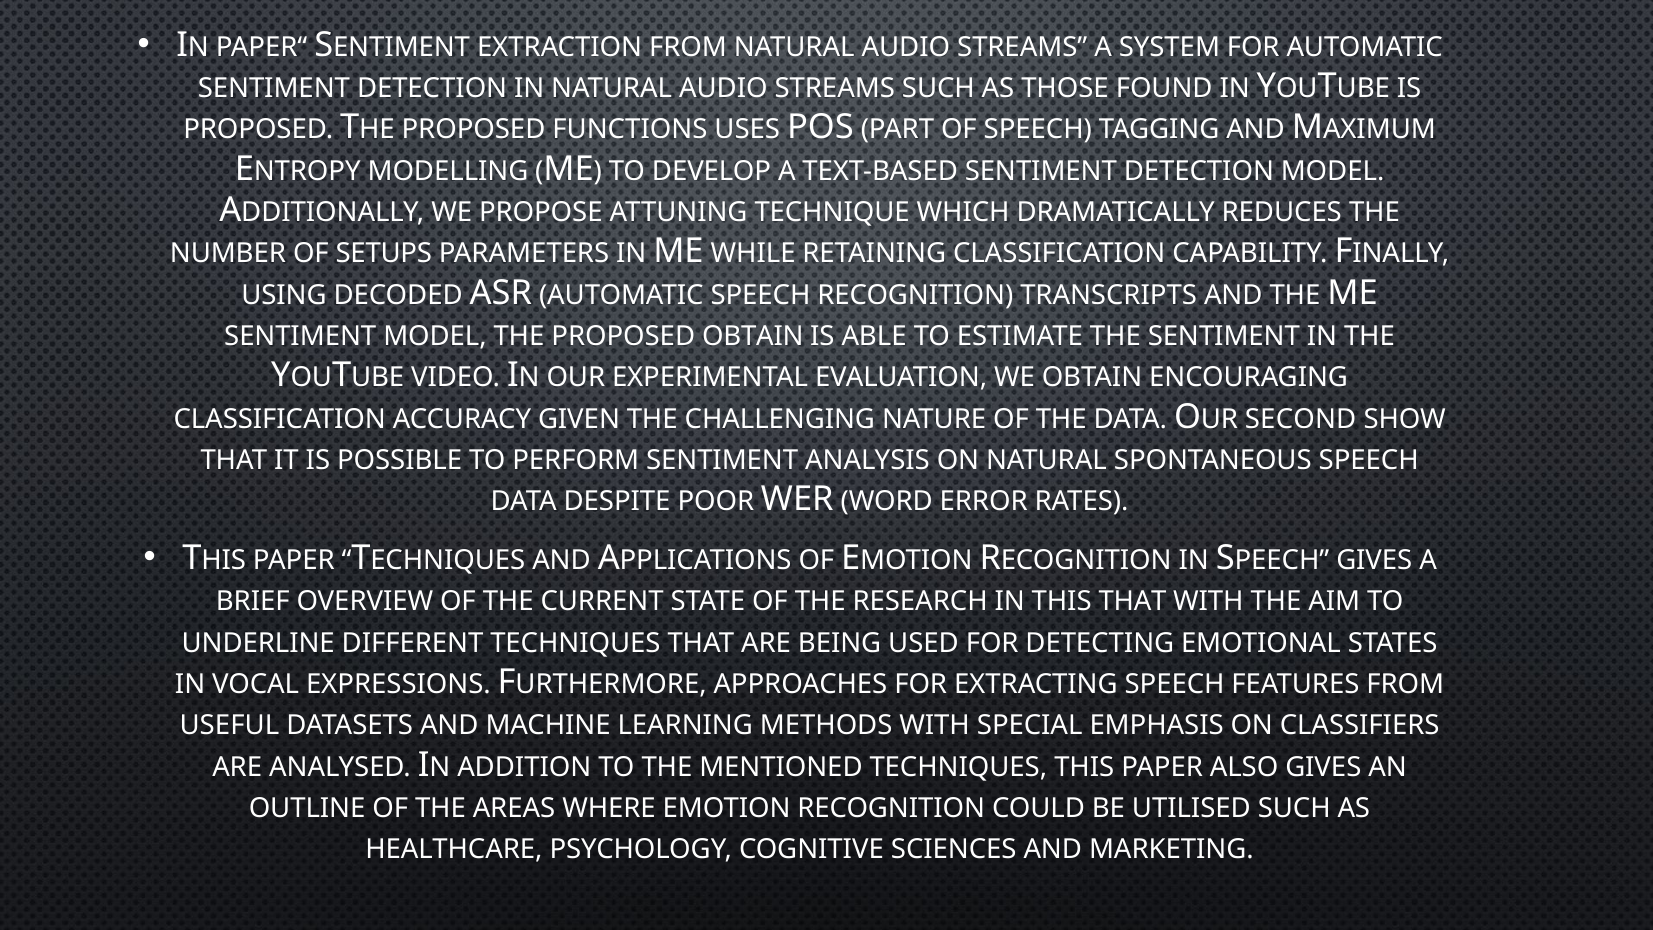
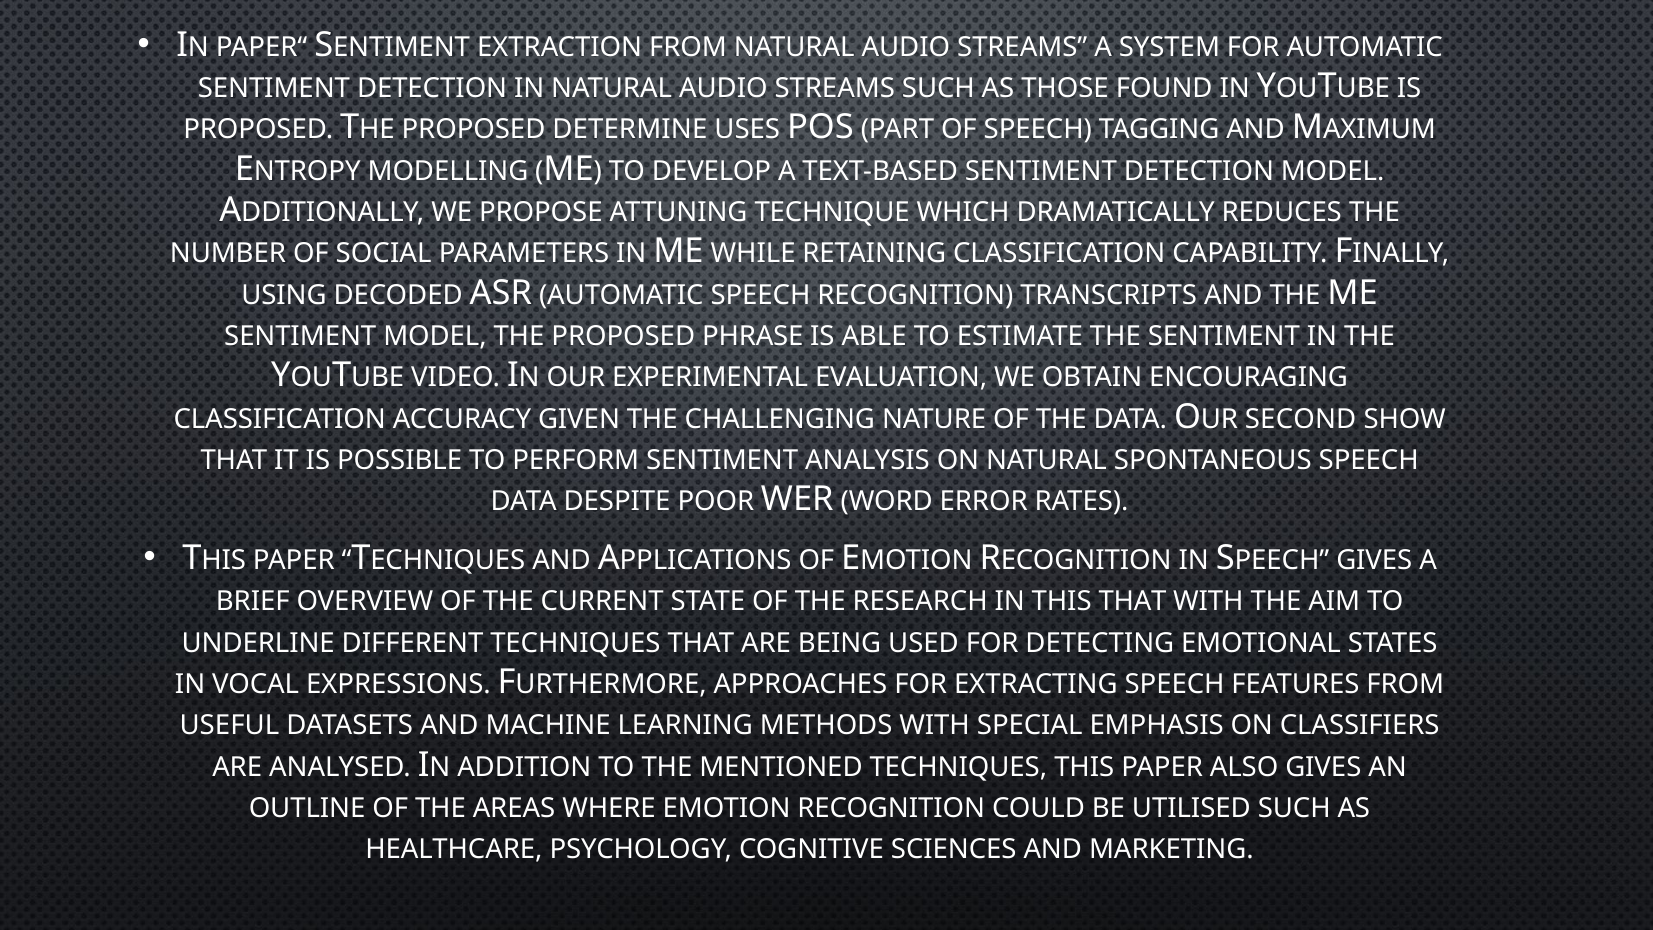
FUNCTIONS: FUNCTIONS -> DETERMINE (630, 130)
SETUPS: SETUPS -> SOCIAL (384, 254)
PROPOSED OBTAIN: OBTAIN -> PHRASE (753, 336)
